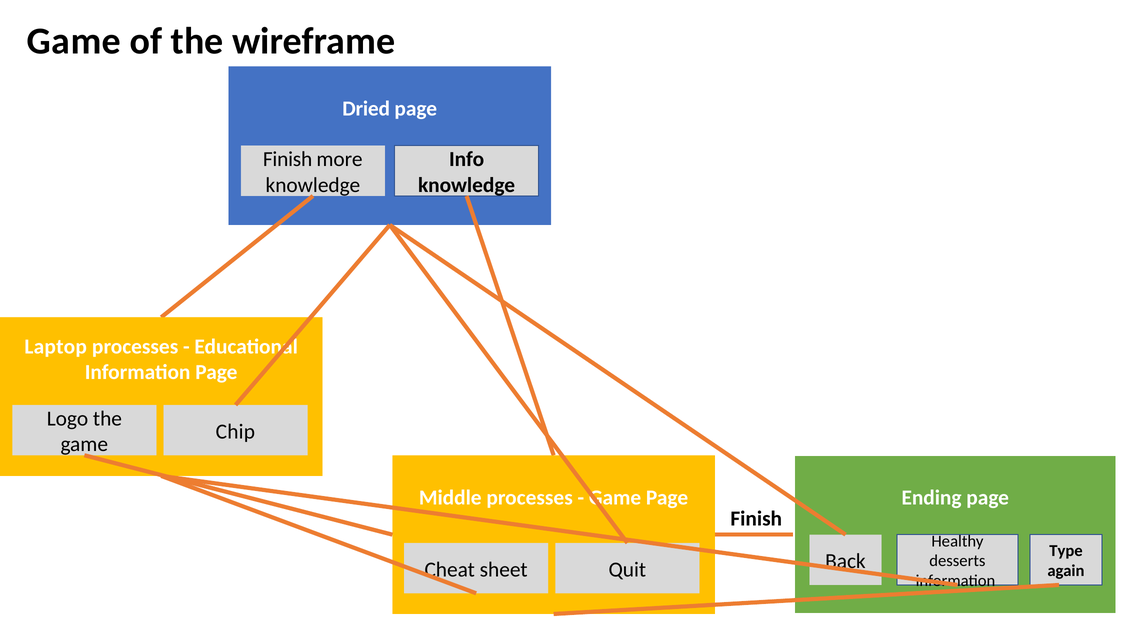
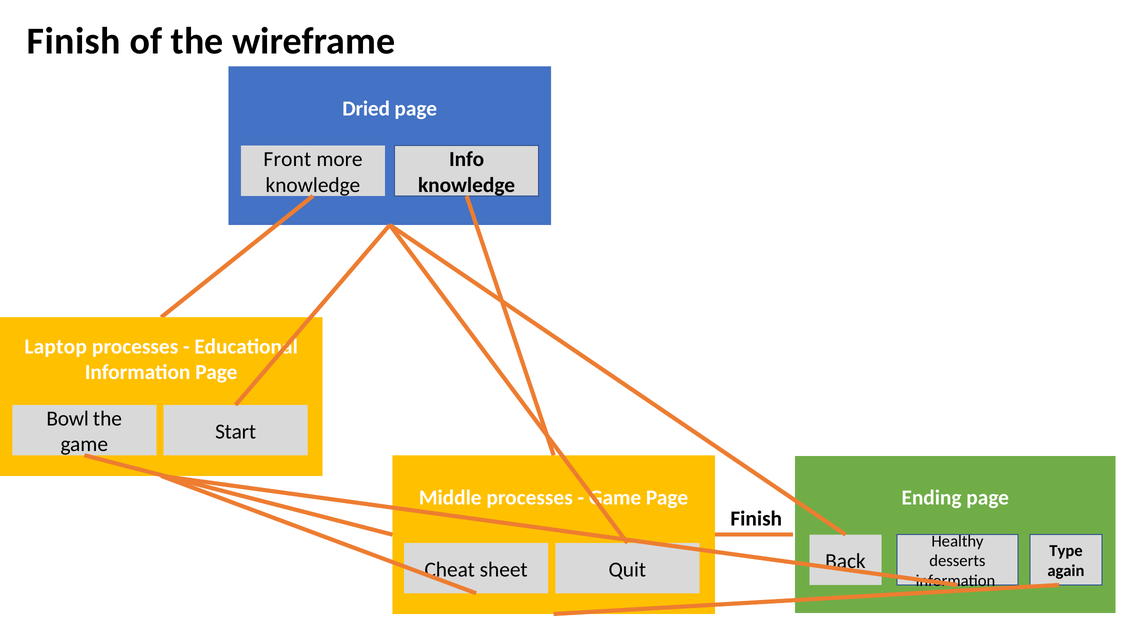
Game: Game -> Finish (74, 41)
Finish: Finish -> Front (287, 160)
Logo: Logo -> Bowl (68, 419)
Chip: Chip -> Start (236, 432)
